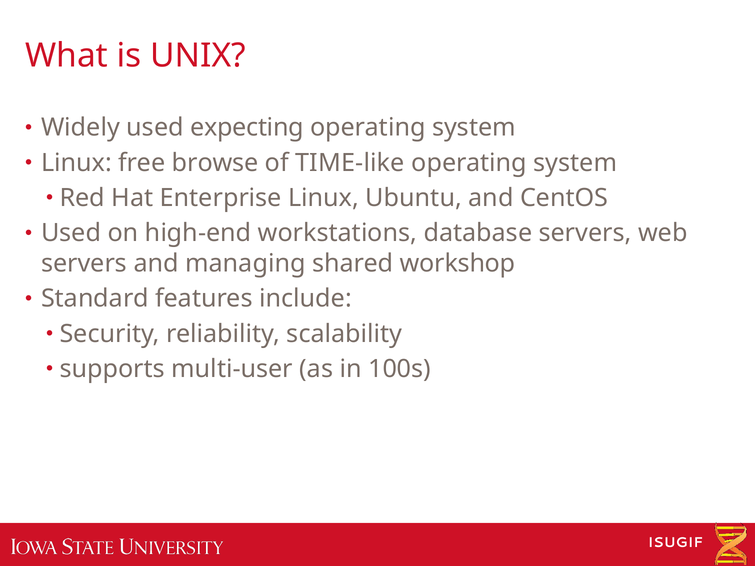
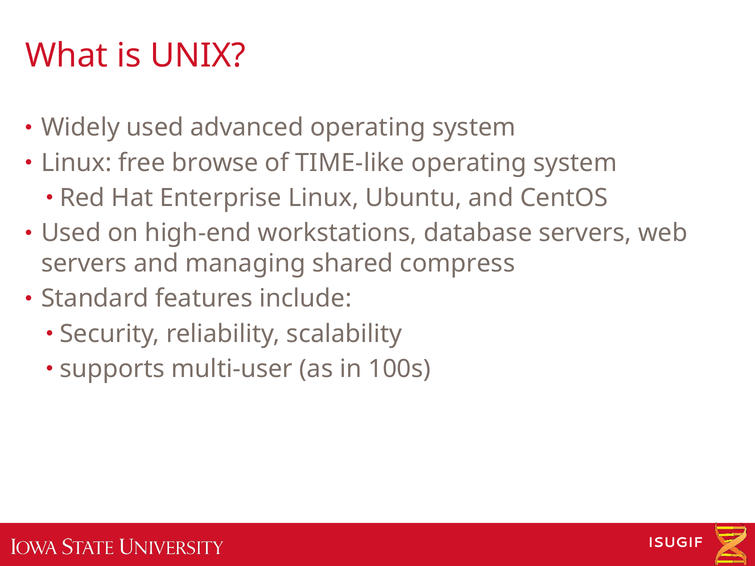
expecting: expecting -> advanced (247, 128)
workshop: workshop -> compress (458, 263)
